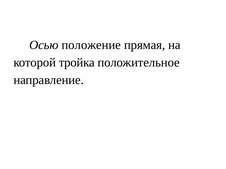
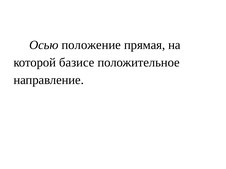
тройка: тройка -> базисе (77, 63)
